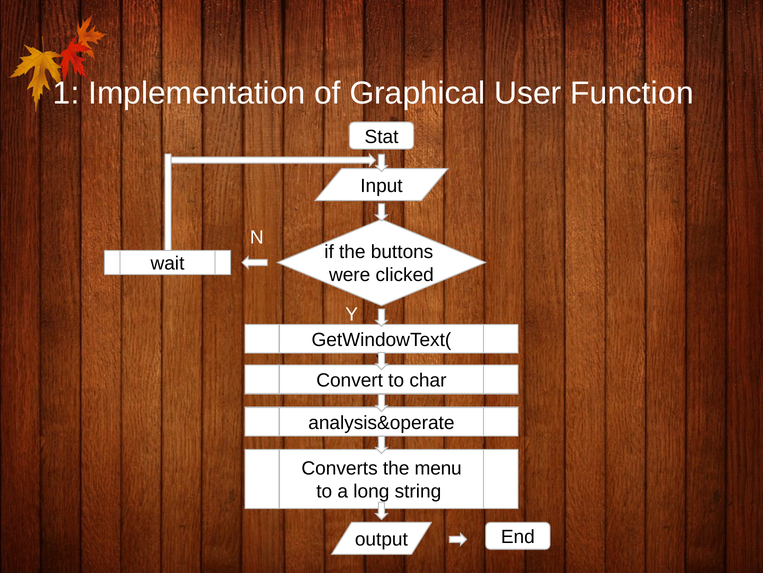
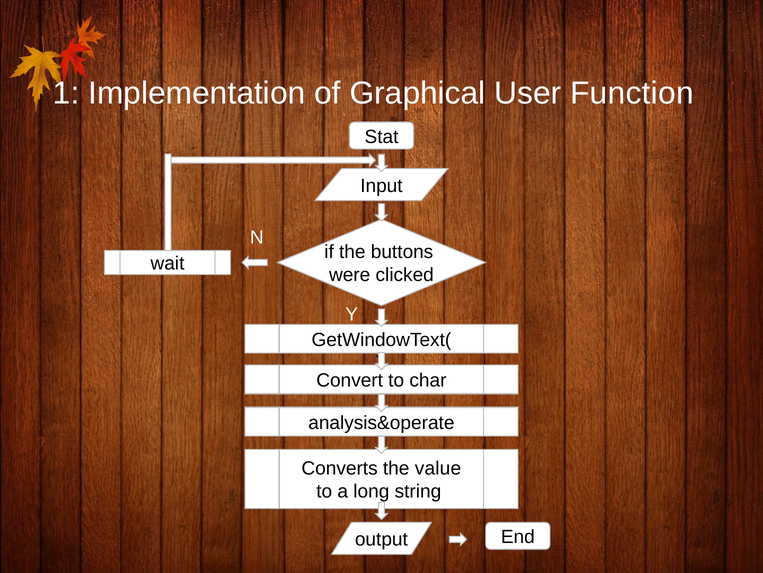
menu: menu -> value (438, 468)
